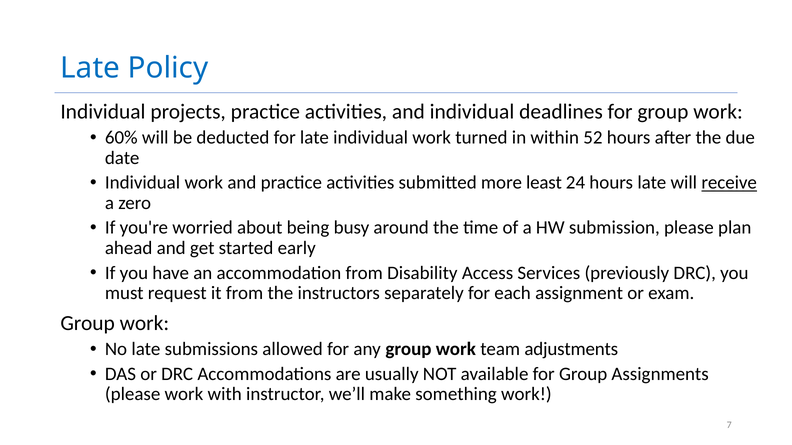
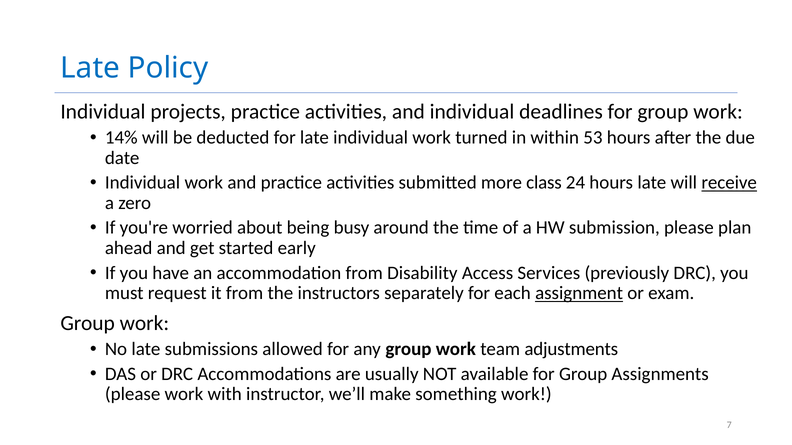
60%: 60% -> 14% (121, 138)
52: 52 -> 53 (593, 138)
least: least -> class (544, 183)
assignment underline: none -> present (579, 294)
